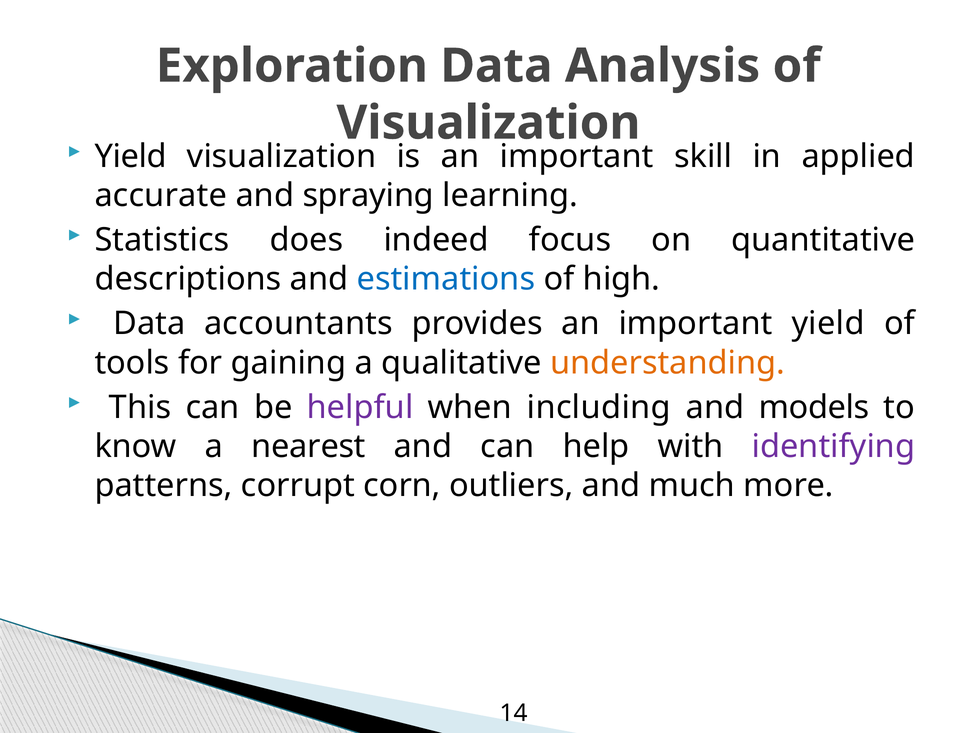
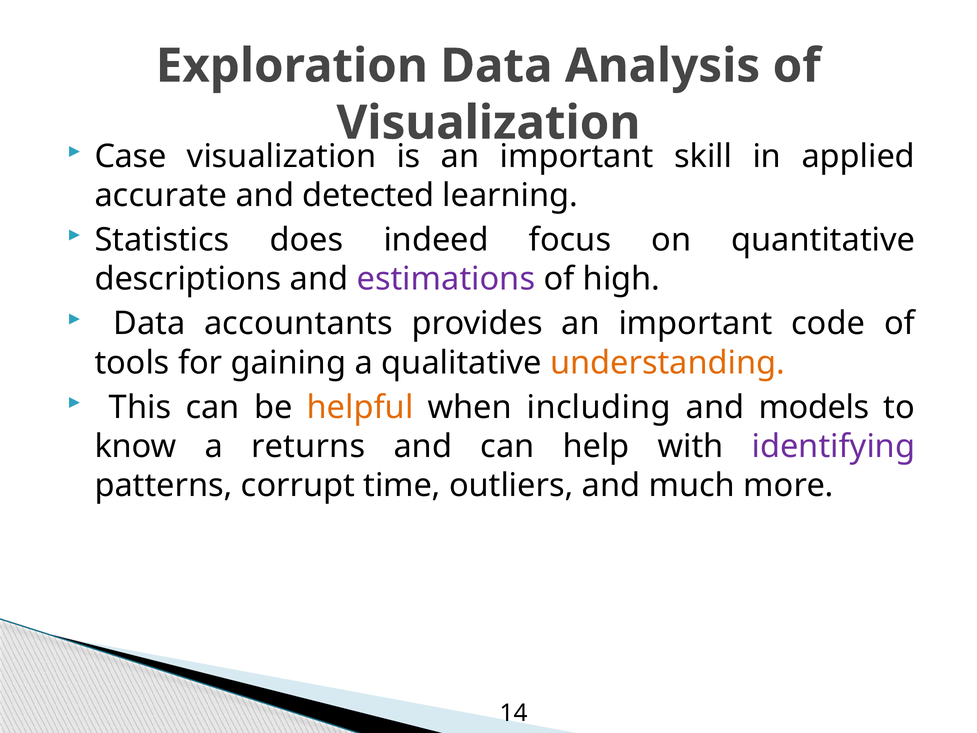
Yield: Yield -> Case (131, 156)
spraying: spraying -> detected (368, 195)
estimations colour: blue -> purple (446, 279)
important yield: yield -> code (828, 324)
helpful colour: purple -> orange (360, 407)
nearest: nearest -> returns (308, 446)
corn: corn -> time (402, 485)
